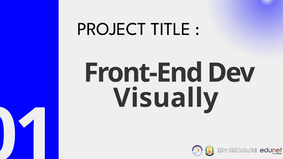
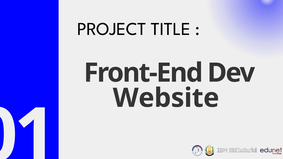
Visually: Visually -> Website (166, 98)
